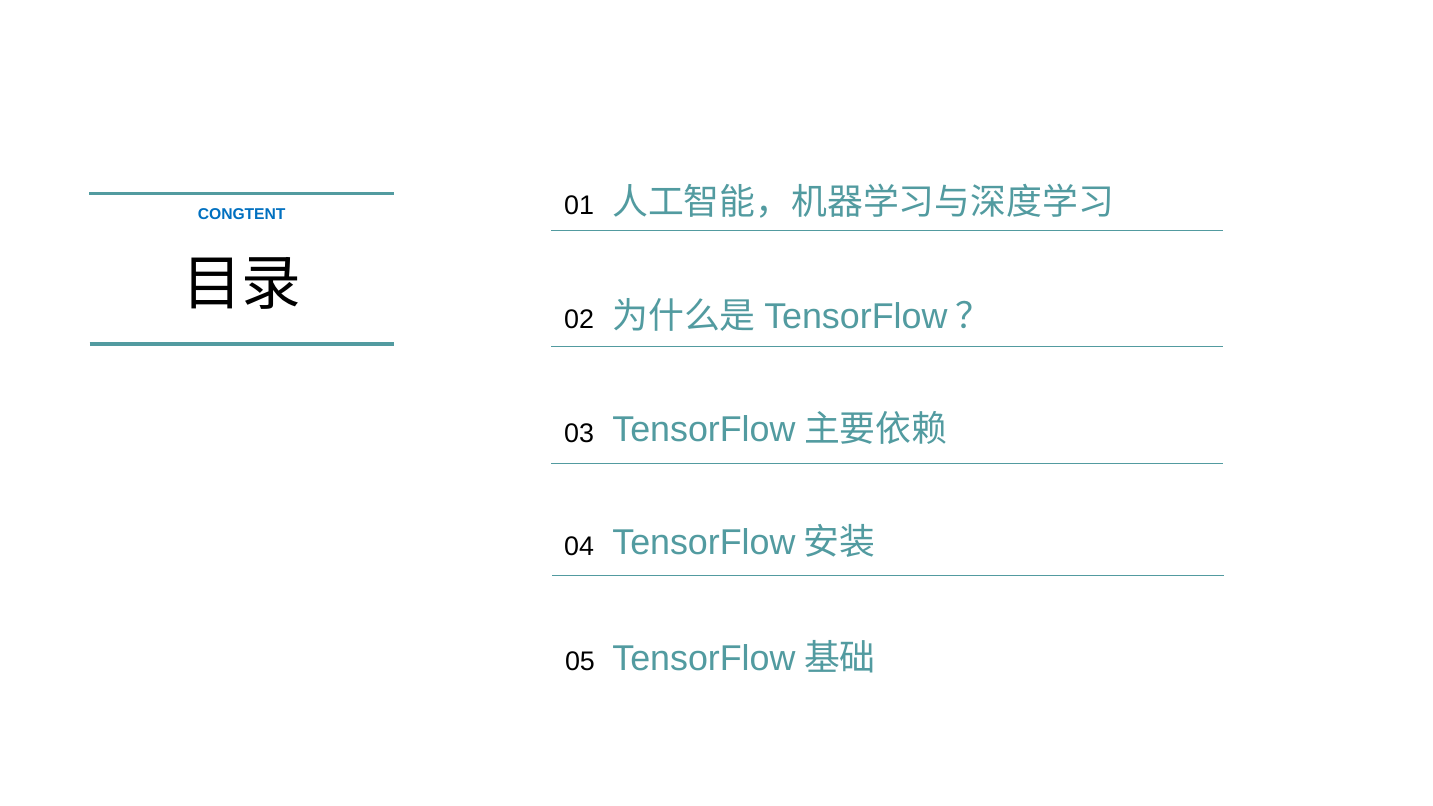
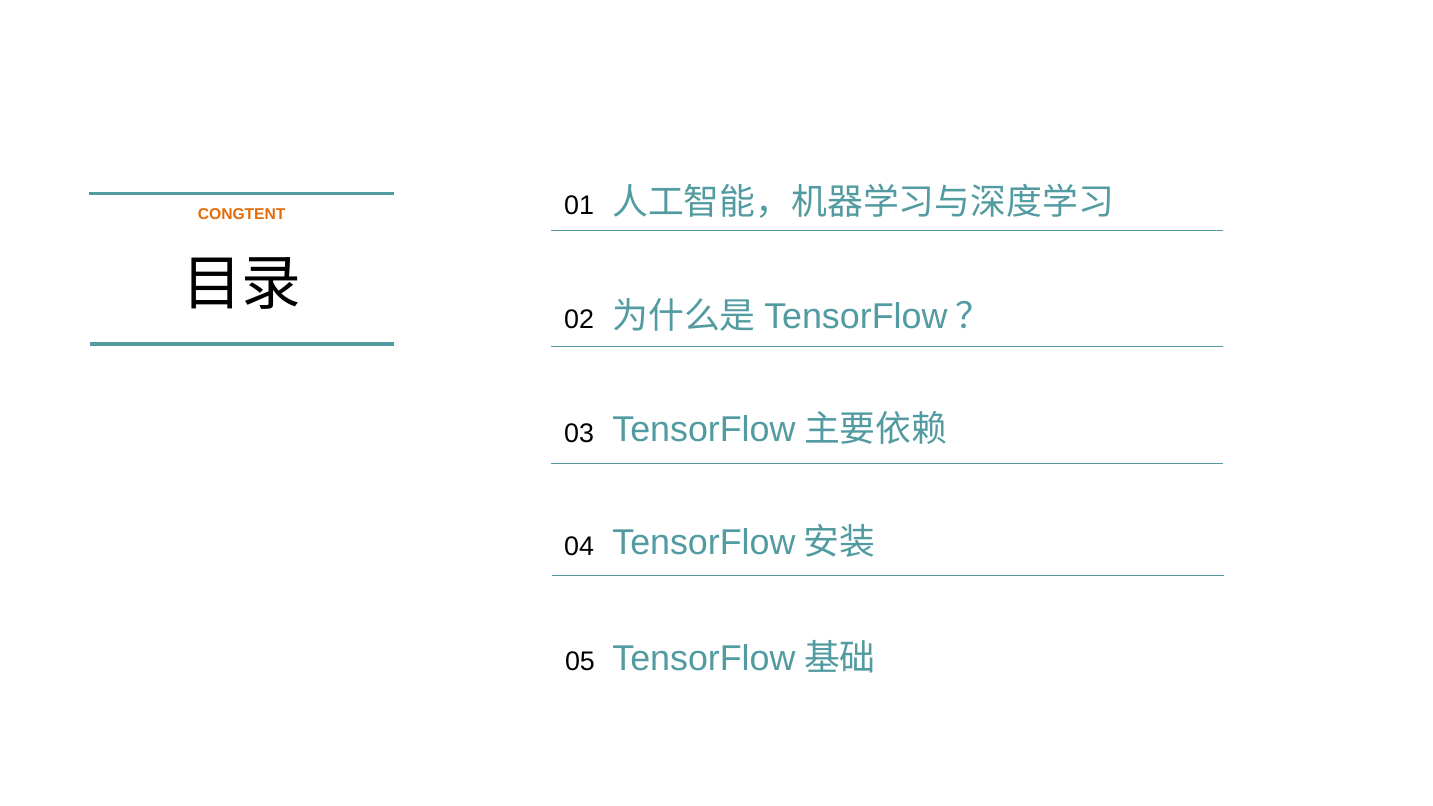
CONGTENT colour: blue -> orange (242, 214)
